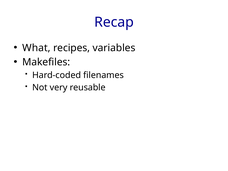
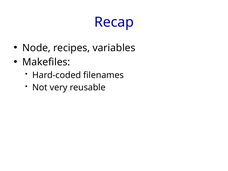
What: What -> Node (36, 48)
